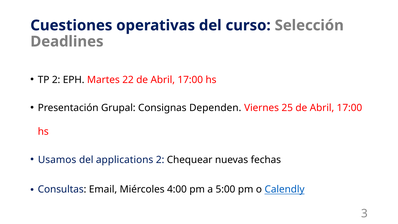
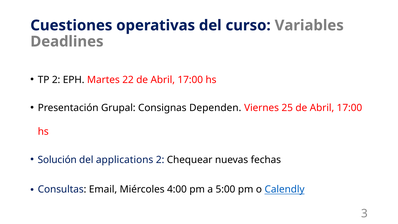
Selección: Selección -> Variables (309, 25)
Usamos: Usamos -> Solución (57, 160)
